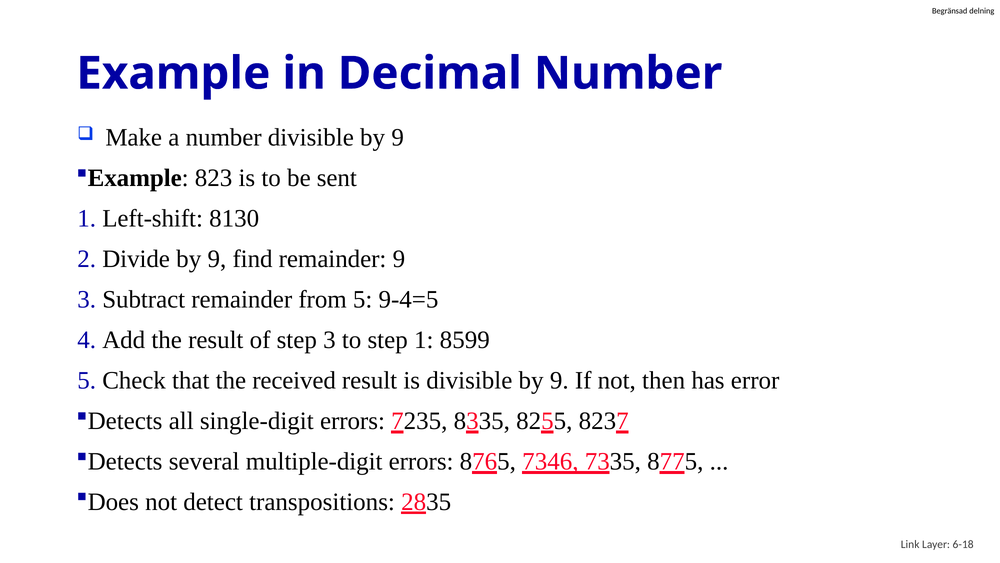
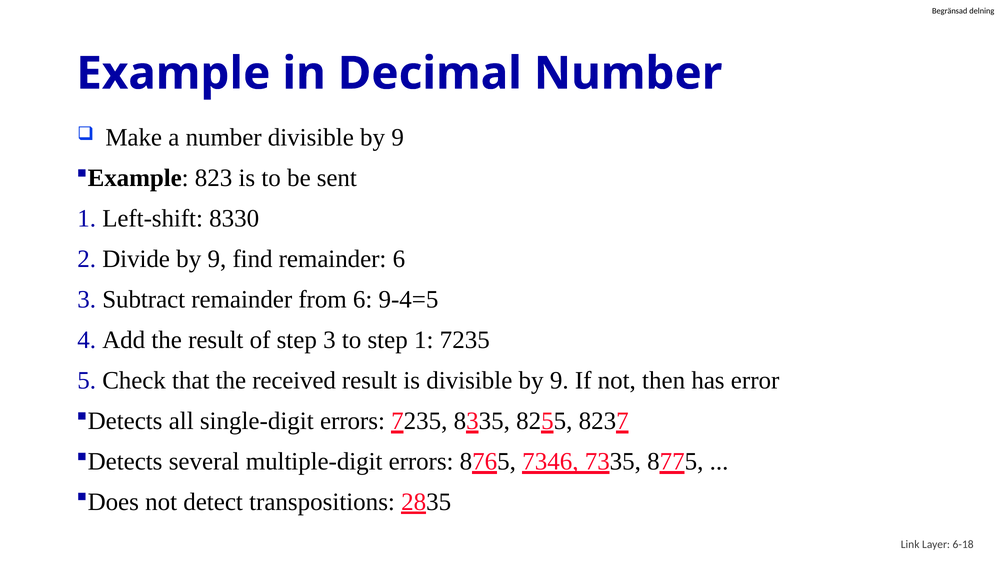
8130: 8130 -> 8330 (234, 218)
remainder 9: 9 -> 6 (399, 259)
from 5: 5 -> 6 (363, 299)
1 8599: 8599 -> 7235 (465, 340)
